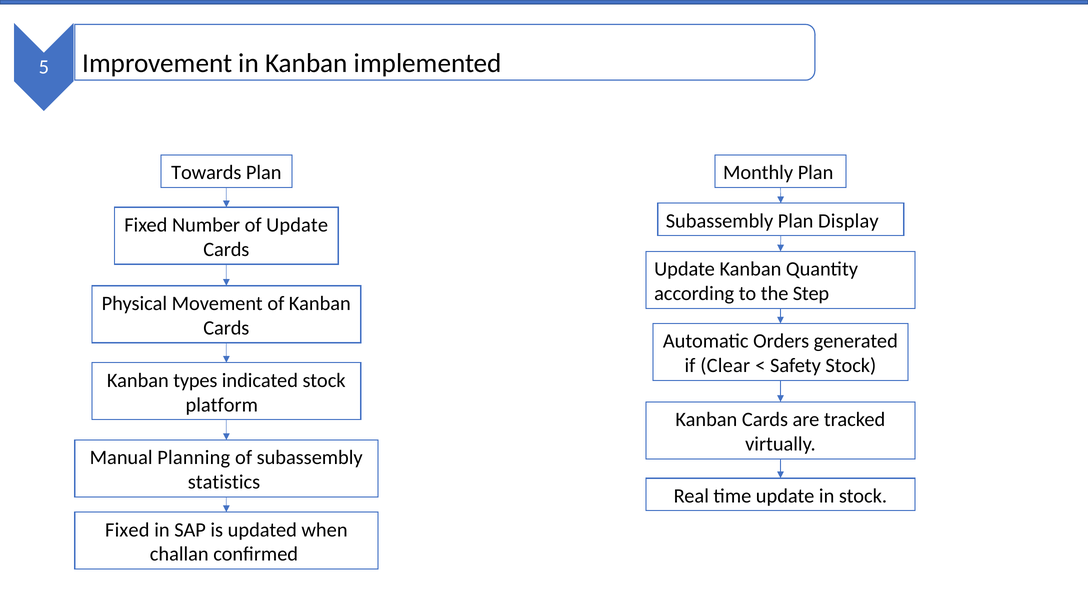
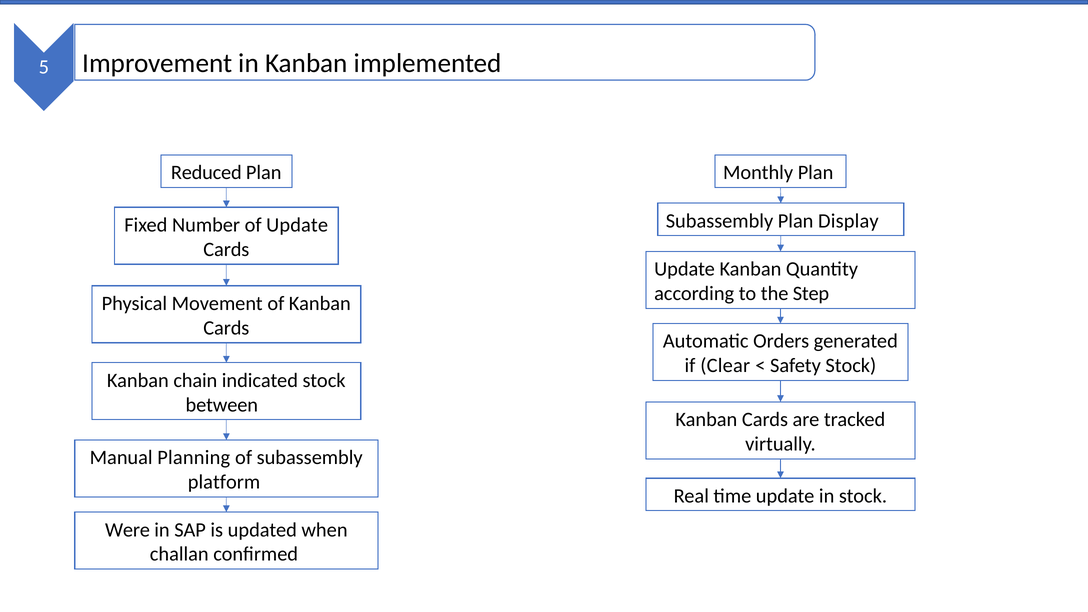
Towards: Towards -> Reduced (206, 173)
types: types -> chain (195, 380)
platform: platform -> between (222, 405)
statistics: statistics -> platform (224, 482)
Fixed: Fixed -> Were (127, 530)
